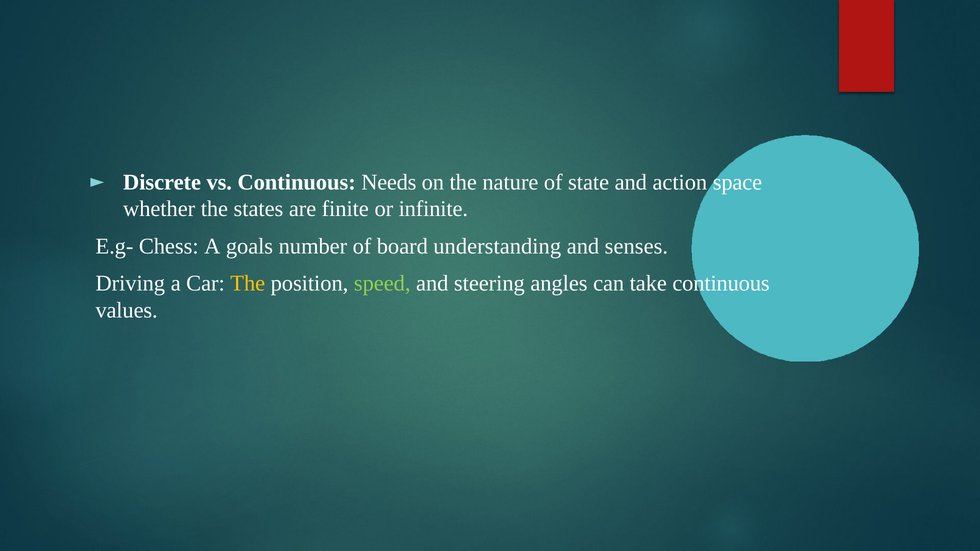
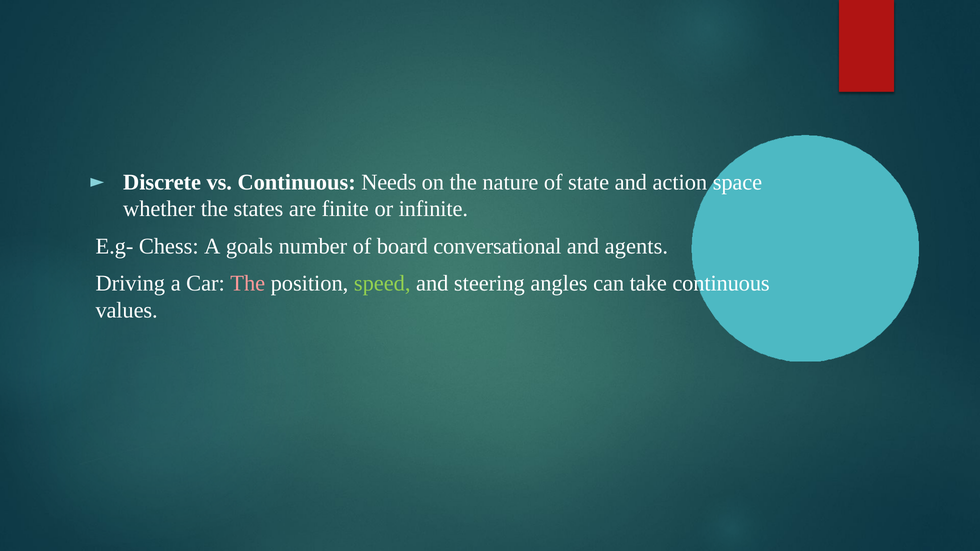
understanding: understanding -> conversational (497, 246)
senses: senses -> agents (636, 246)
The colour: yellow -> pink (248, 283)
